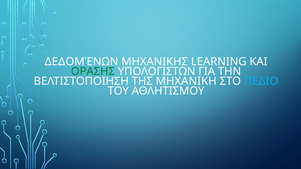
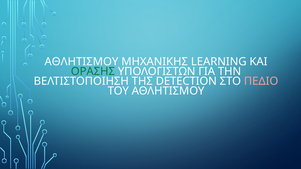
ΔΕΔΟΜΈΝΩΝ: ΔΕΔΟΜΈΝΩΝ -> ΑΘΛΗΤΙΣΜΟΥ (81, 62)
ΜΗΧΑΝΙΚΗ: ΜΗΧΑΝΙΚΗ -> DETECTION (186, 81)
ΠΕΔΙΟ colour: light blue -> pink (261, 81)
